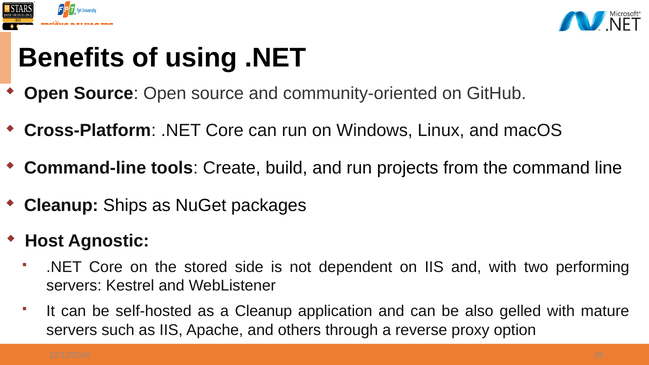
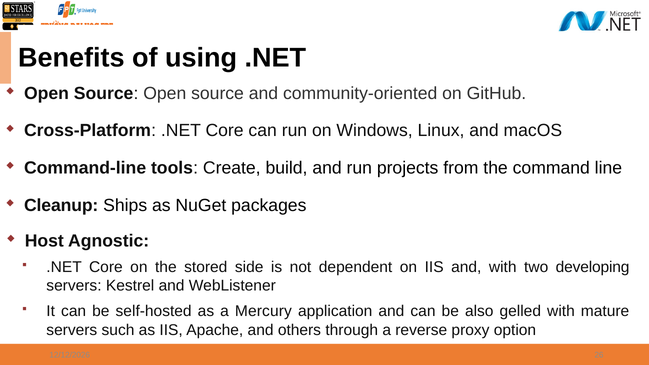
performing: performing -> developing (593, 267)
a Cleanup: Cleanup -> Mercury (263, 311)
